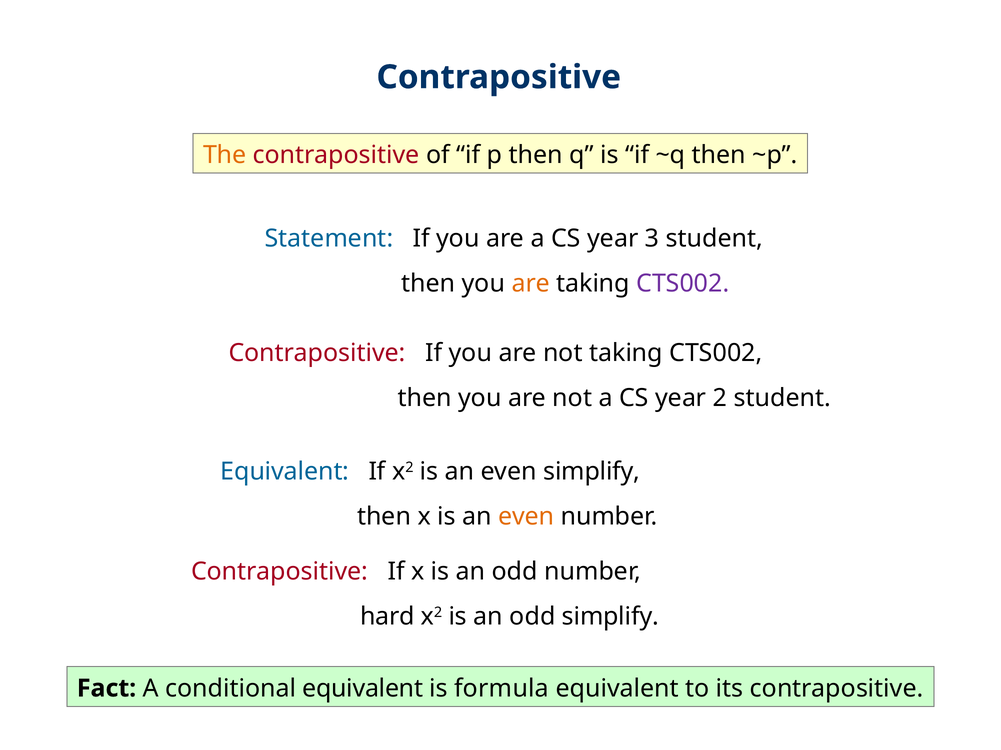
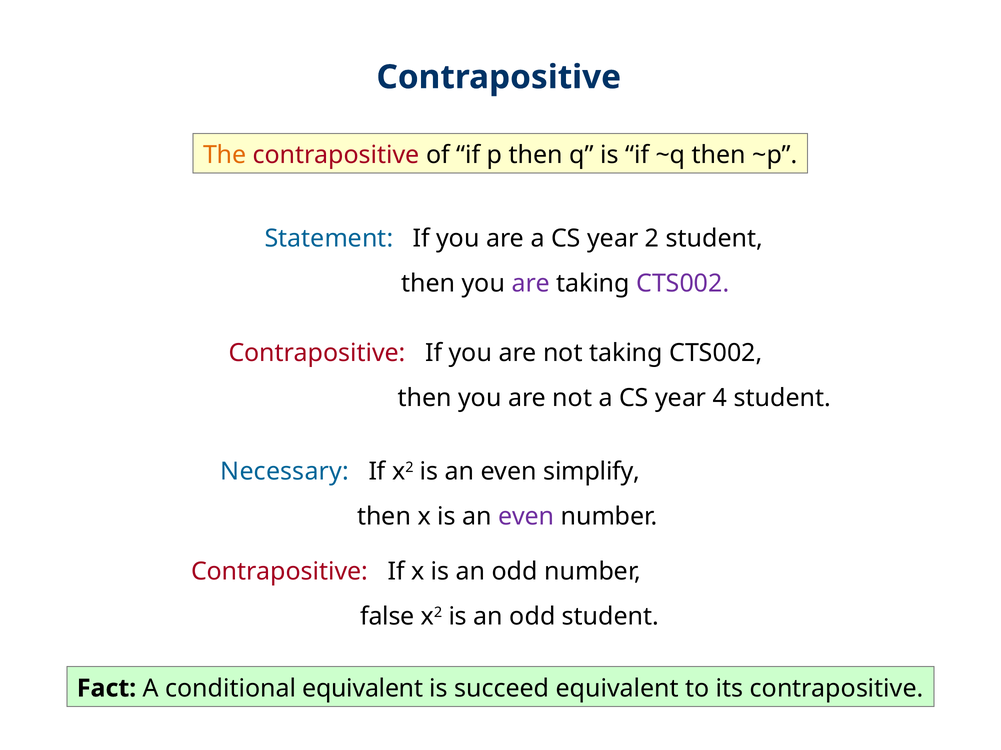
3: 3 -> 2 (652, 239)
are colour: orange -> purple (531, 284)
2: 2 -> 4 (720, 398)
Equivalent: Equivalent -> Necessary (285, 472)
even colour: orange -> purple (526, 517)
hard: hard -> false (387, 617)
odd simplify: simplify -> student (610, 617)
formula: formula -> succeed (502, 689)
